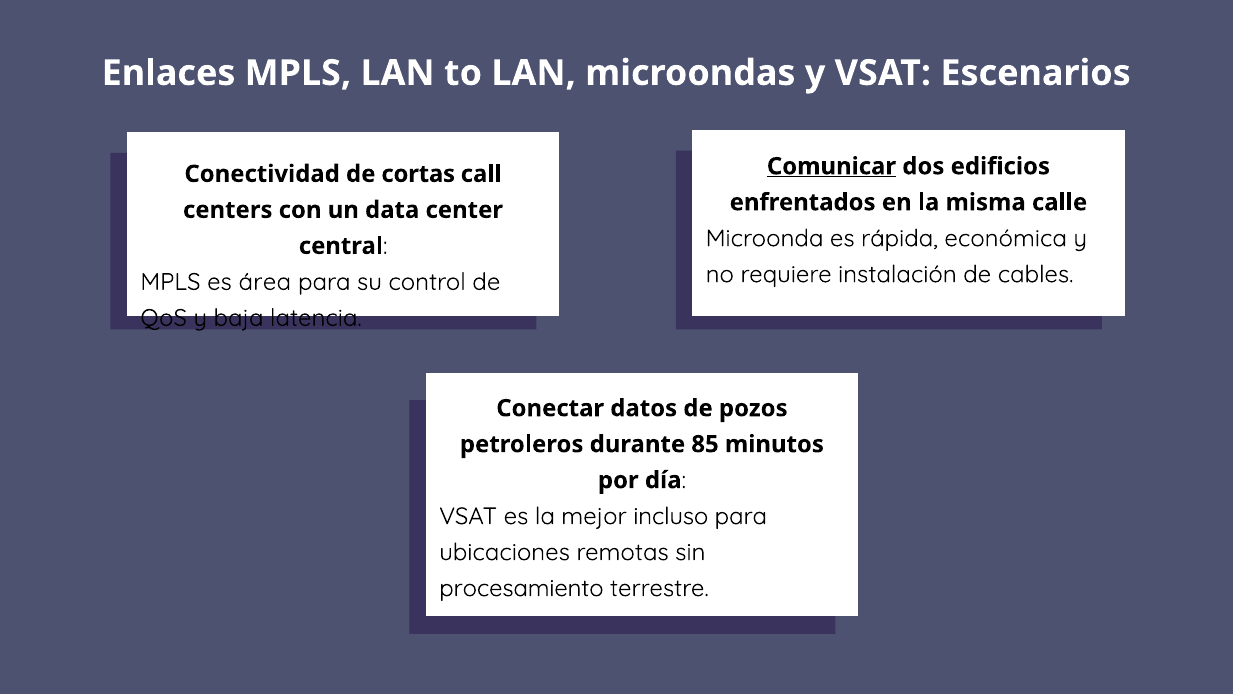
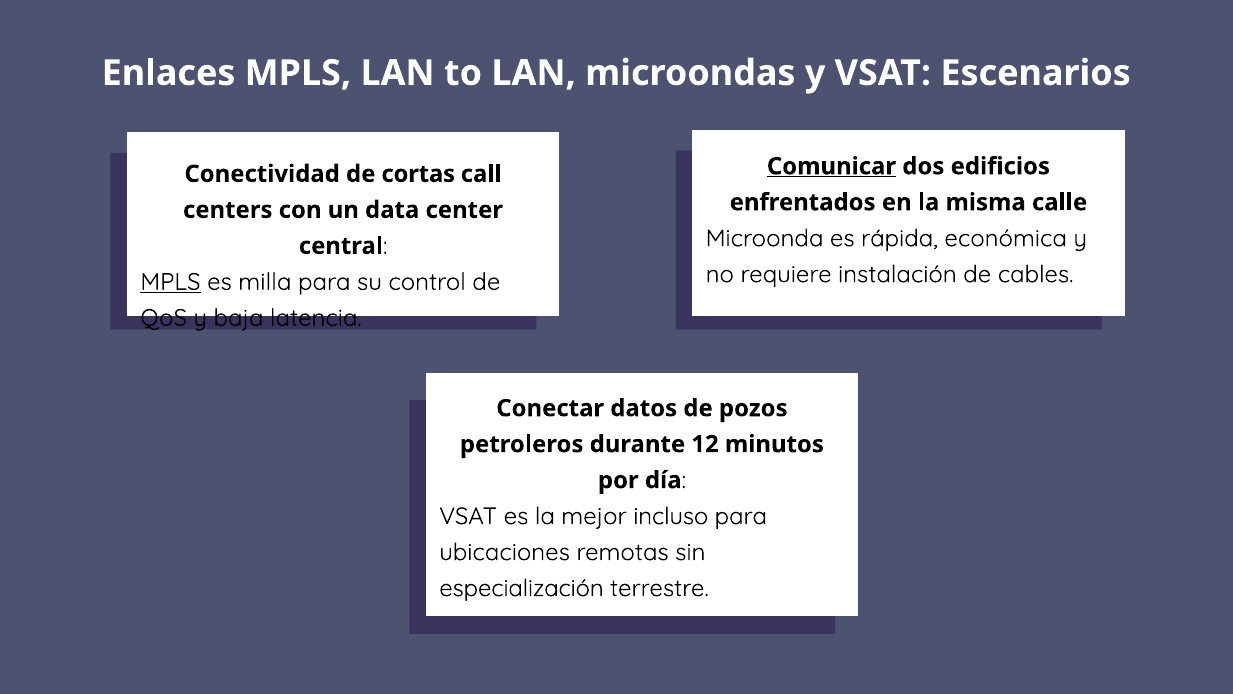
MPLS underline: none -> present (170, 282)
área: área -> milla (265, 282)
85: 85 -> 12 (705, 444)
procesamiento: procesamiento -> especialización (521, 588)
